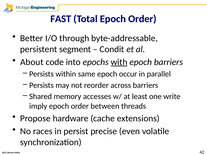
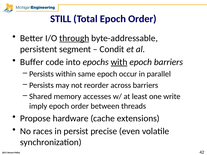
FAST: FAST -> STILL (61, 19)
through underline: none -> present (74, 38)
About: About -> Buffer (32, 62)
